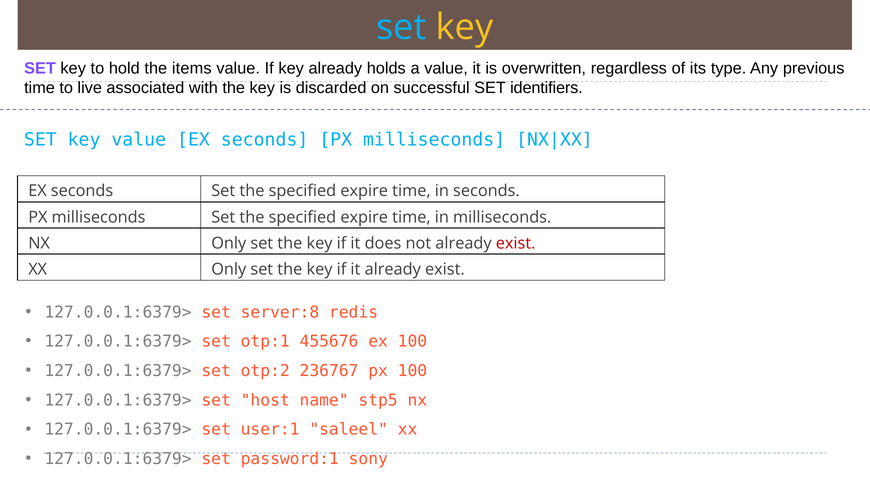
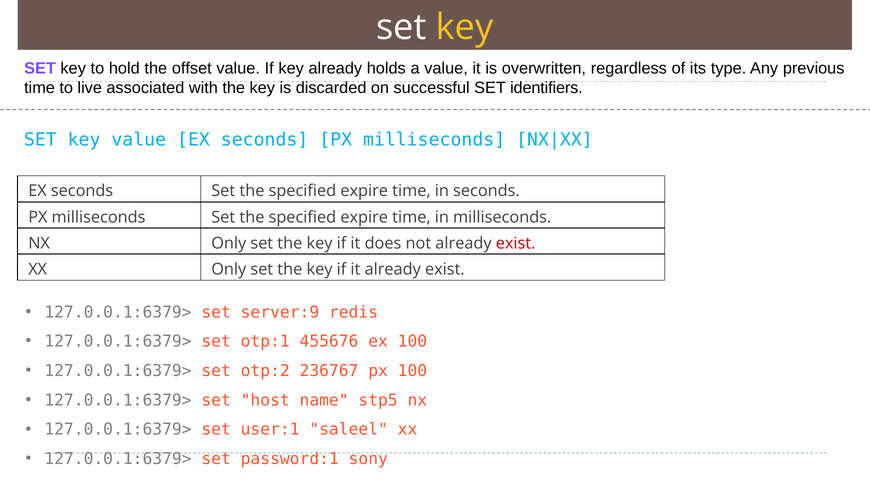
set colour: light blue -> white (401, 27)
items: items -> offset (192, 68)
server:8: server:8 -> server:9 (280, 312)
